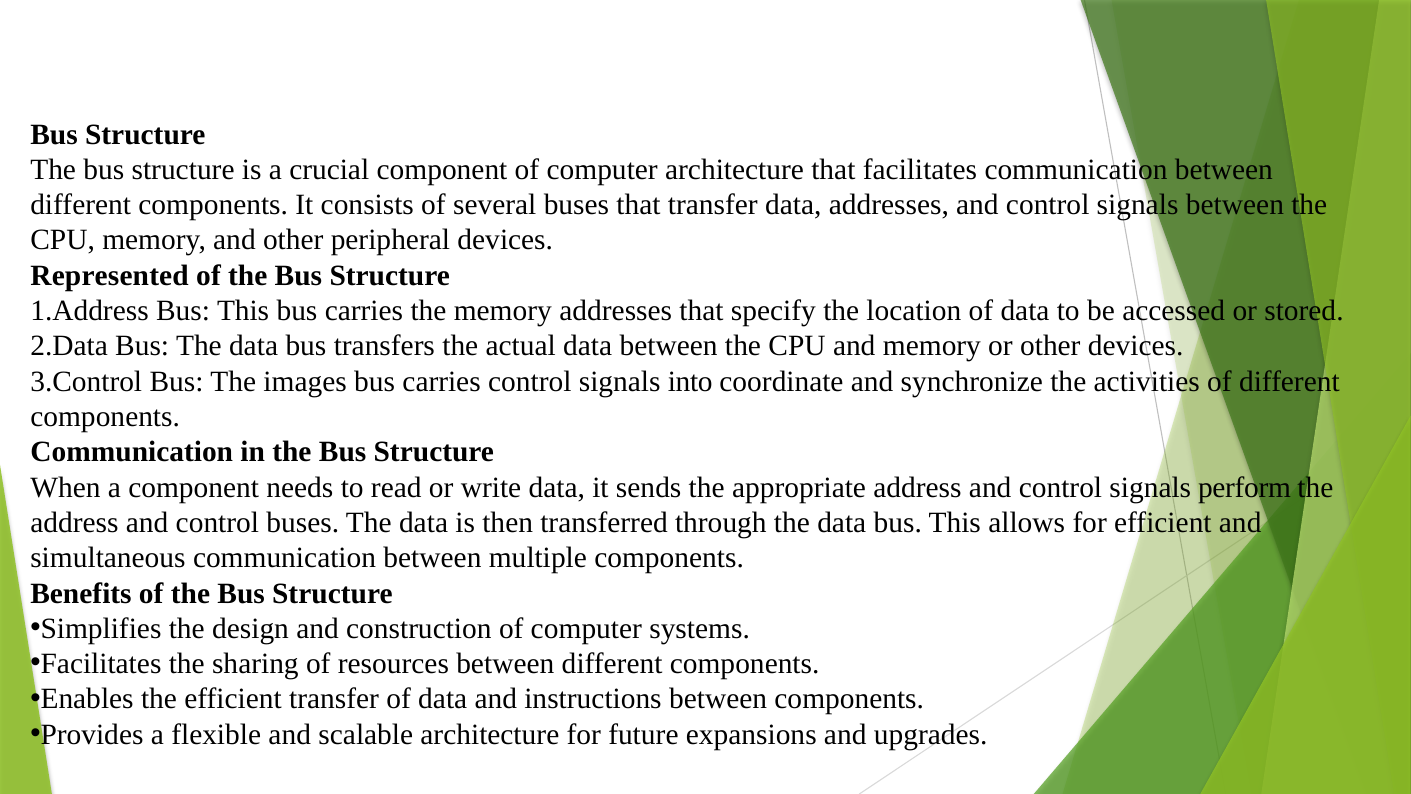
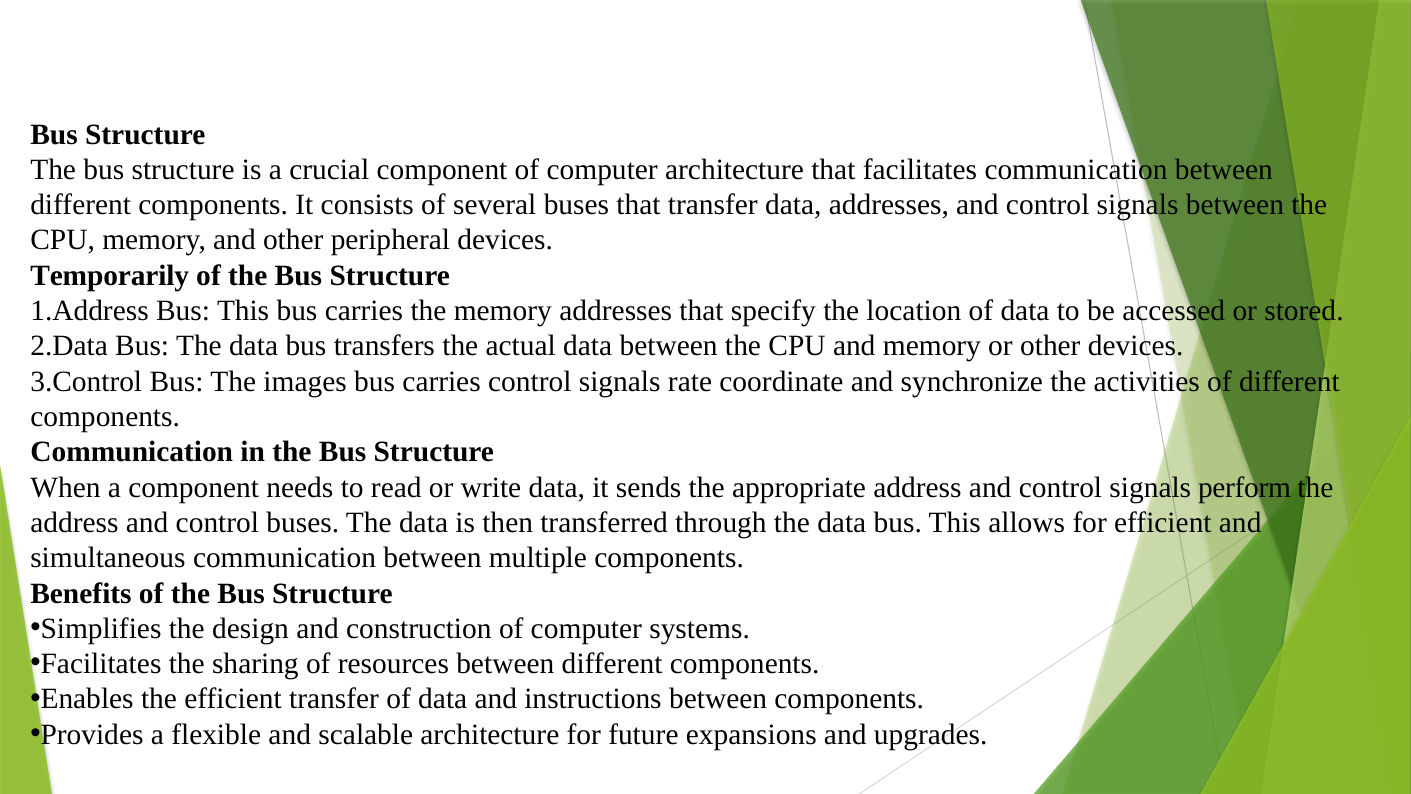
Represented: Represented -> Temporarily (110, 275)
into: into -> rate (690, 381)
